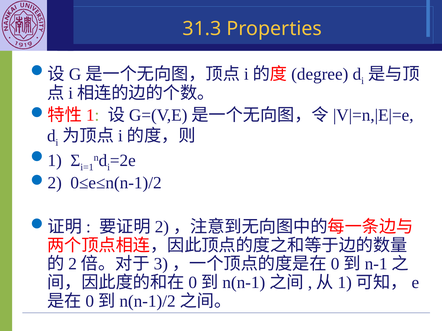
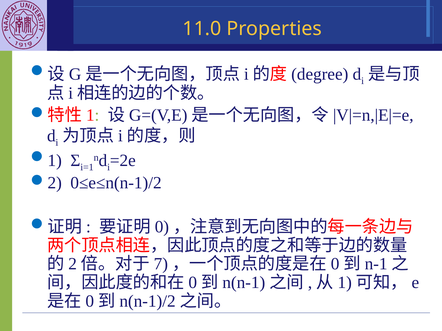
31.3: 31.3 -> 11.0 (202, 29)
2: 2 -> 0 (162, 227)
3: 3 -> 7 (161, 264)
